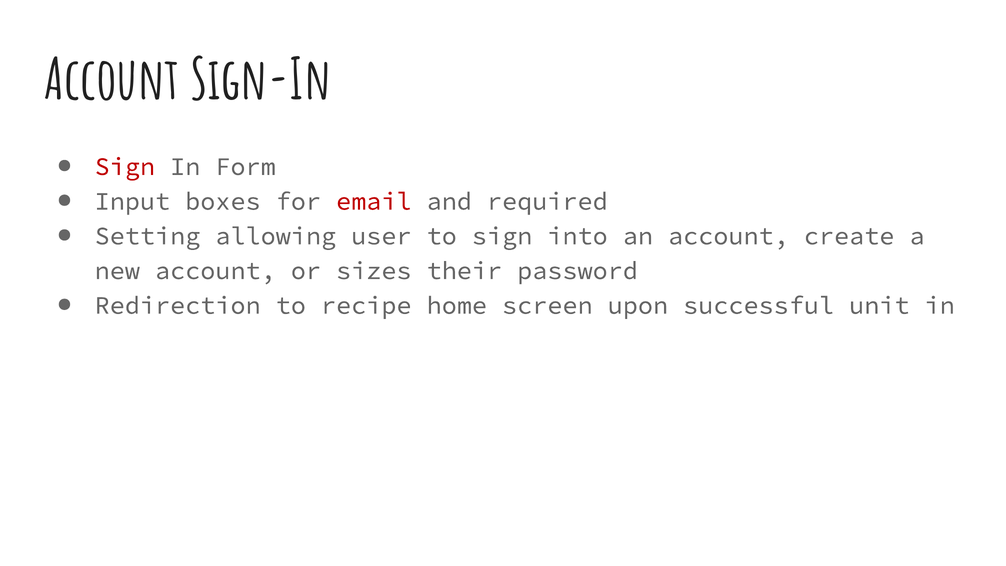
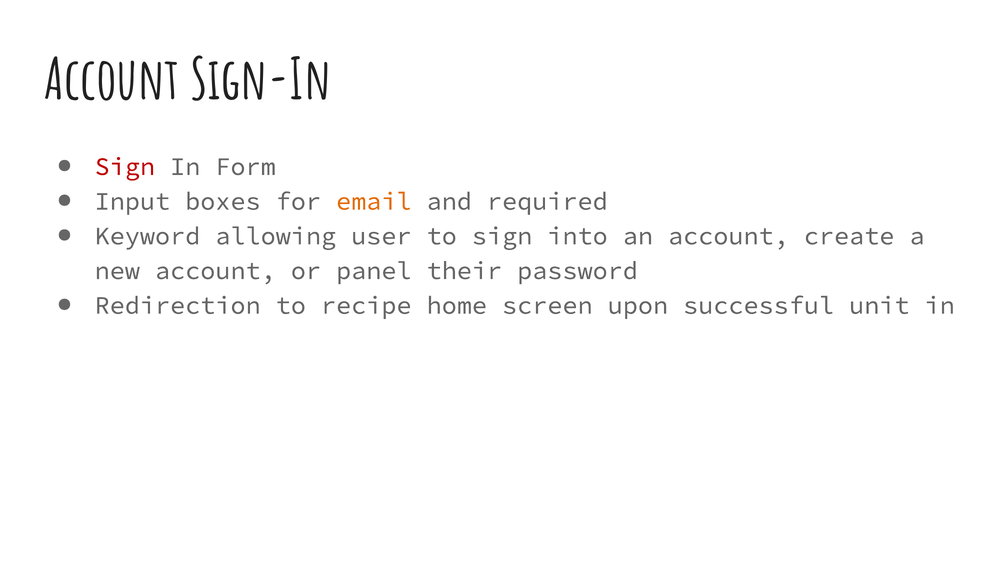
email colour: red -> orange (374, 201)
Setting: Setting -> Keyword (147, 236)
sizes: sizes -> panel (374, 271)
